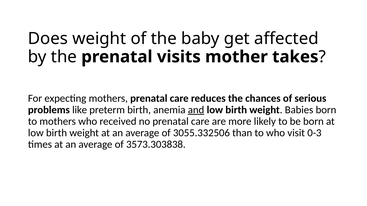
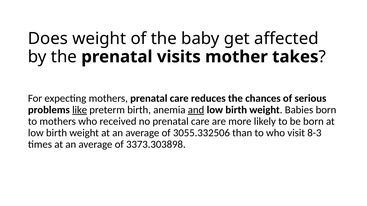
like underline: none -> present (80, 110)
0-3: 0-3 -> 8-3 (314, 133)
3573.303838: 3573.303838 -> 3373.303898 (156, 145)
